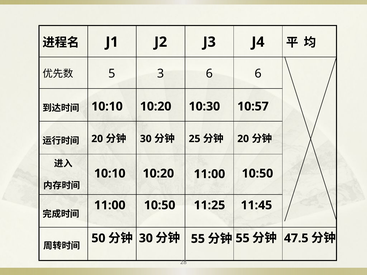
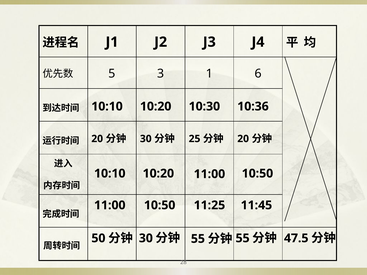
3 6: 6 -> 1 (209, 74)
10:57: 10:57 -> 10:36 (253, 107)
